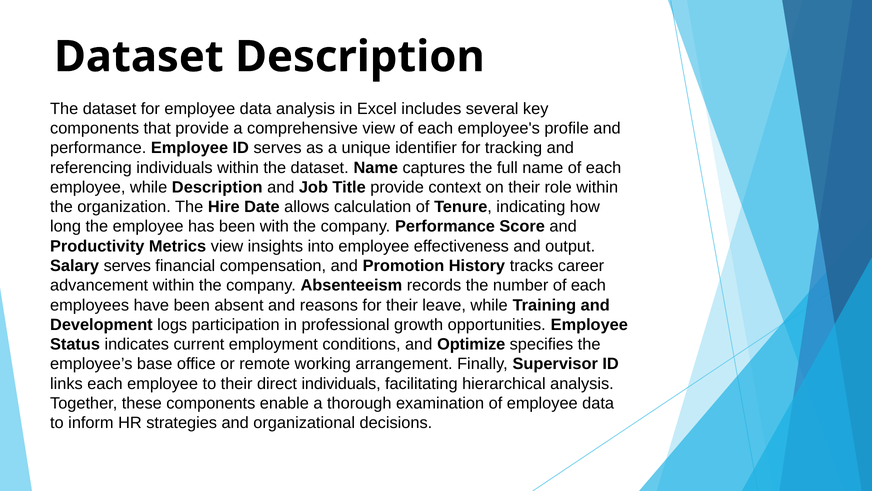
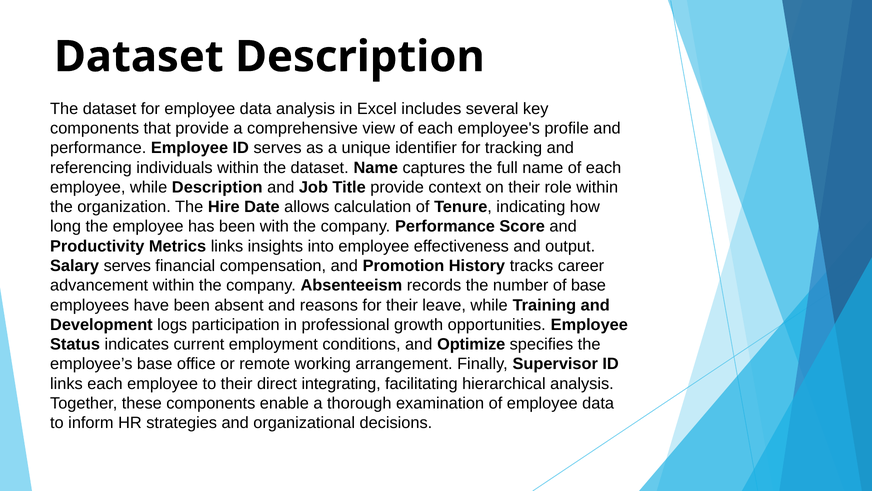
Metrics view: view -> links (227, 246)
number of each: each -> base (588, 285)
direct individuals: individuals -> integrating (341, 383)
